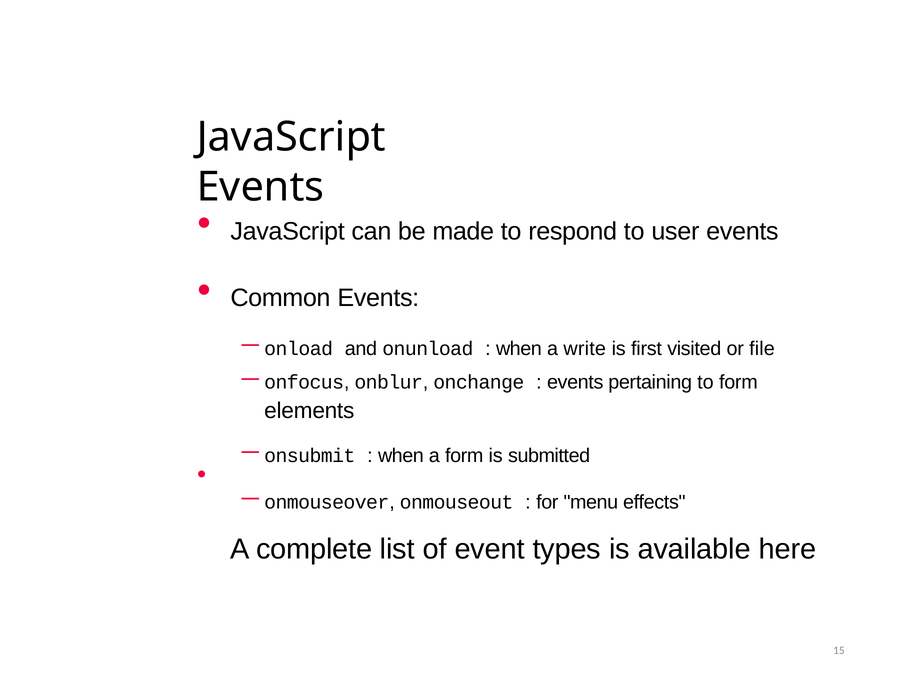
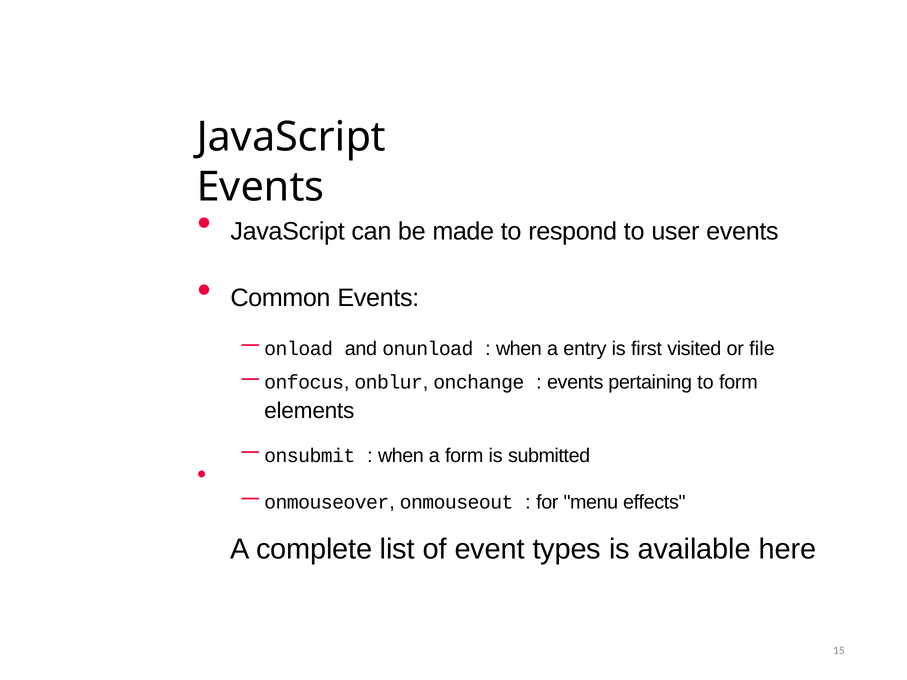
write: write -> entry (585, 349)
